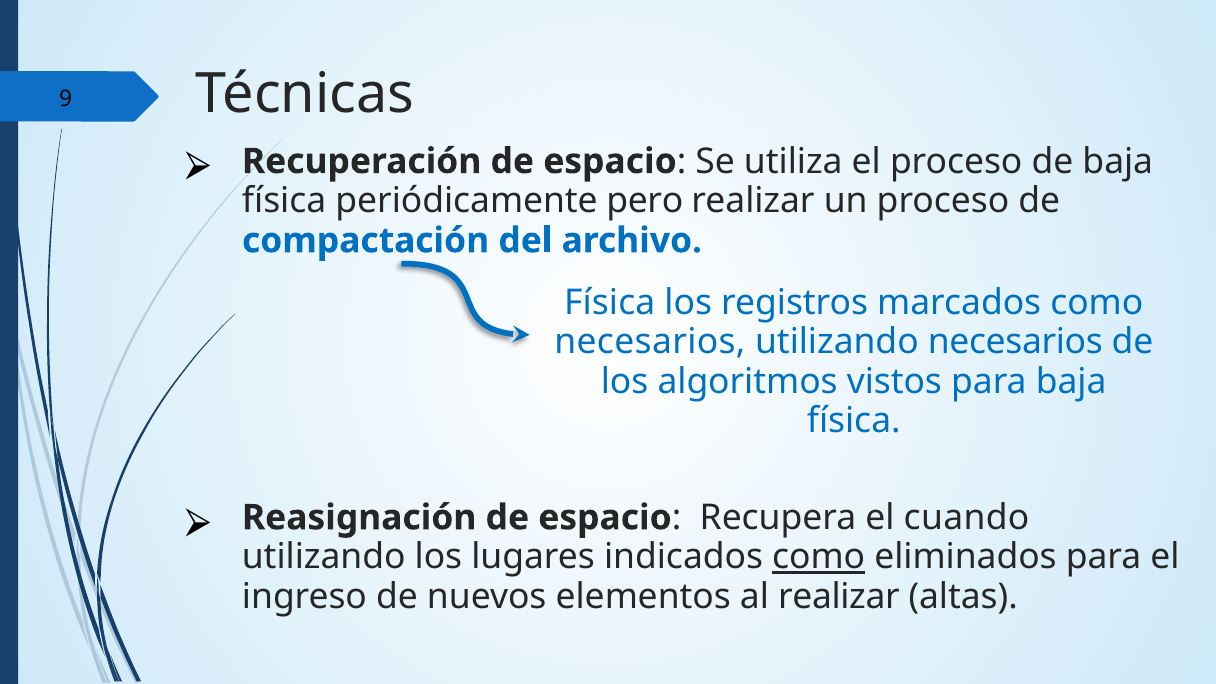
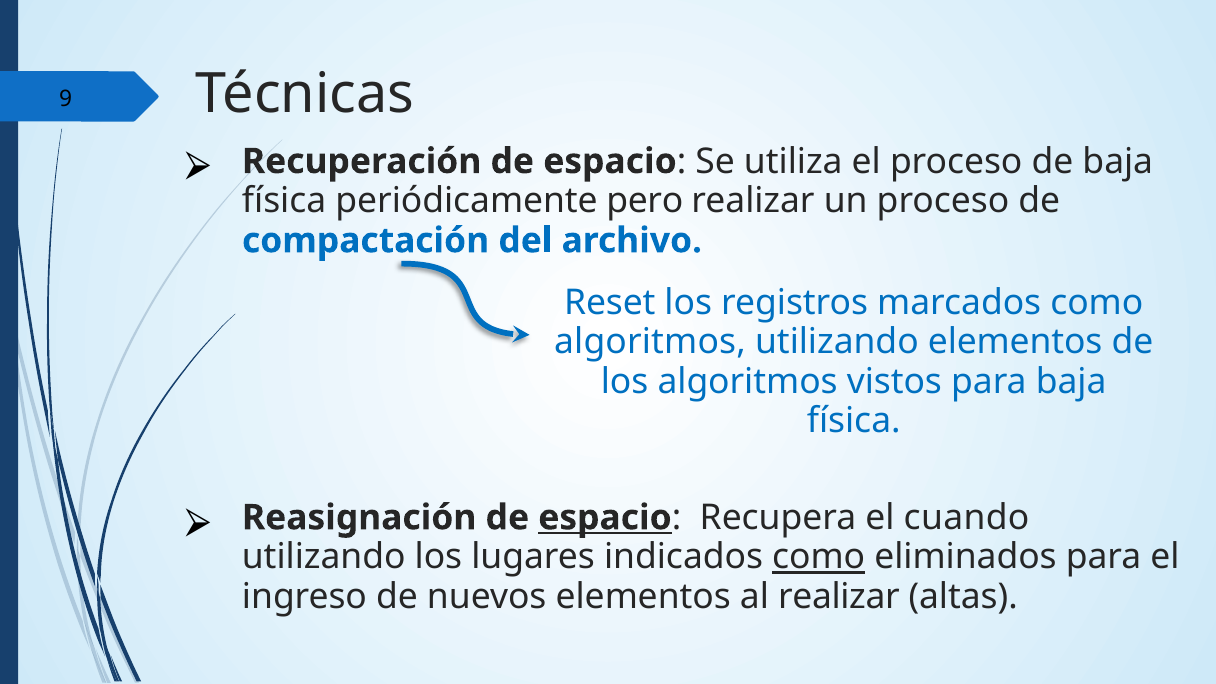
Física: Física -> Reset (610, 302)
necesarios: necesarios -> algoritmos (650, 342)
utilizando necesarios: necesarios -> elementos (1015, 342)
espacio underline: none -> present (605, 518)
